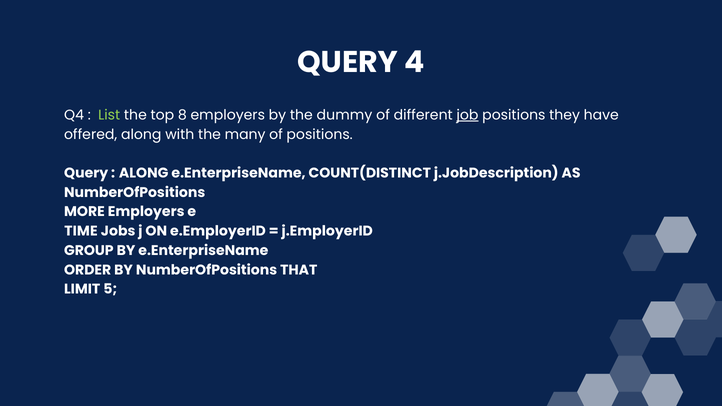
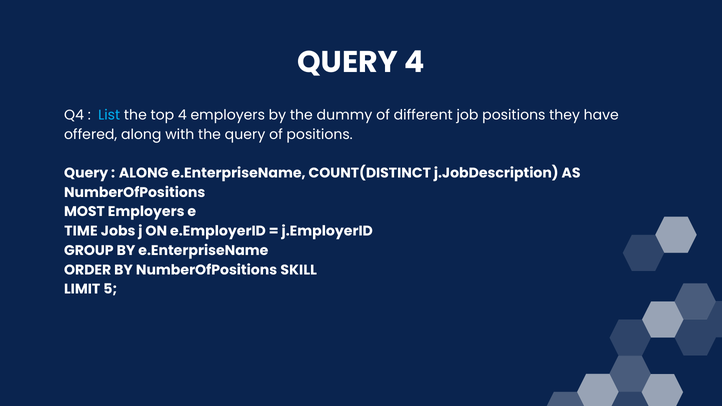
List colour: light green -> light blue (109, 115)
top 8: 8 -> 4 (182, 115)
job underline: present -> none (467, 115)
the many: many -> query (245, 134)
MORE: MORE -> MOST (84, 212)
THAT: THAT -> SKILL (299, 270)
